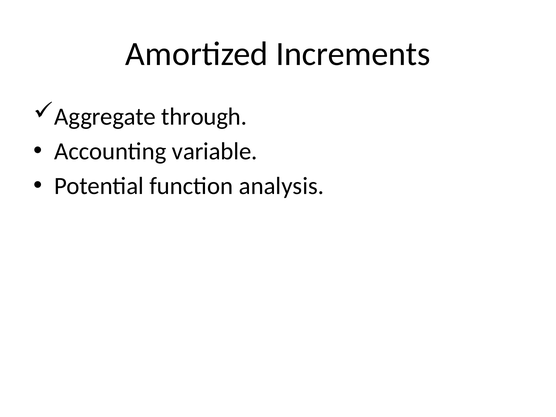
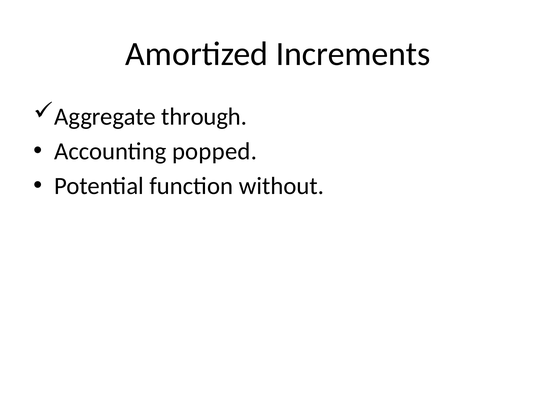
variable: variable -> popped (215, 151)
analysis: analysis -> without (281, 186)
